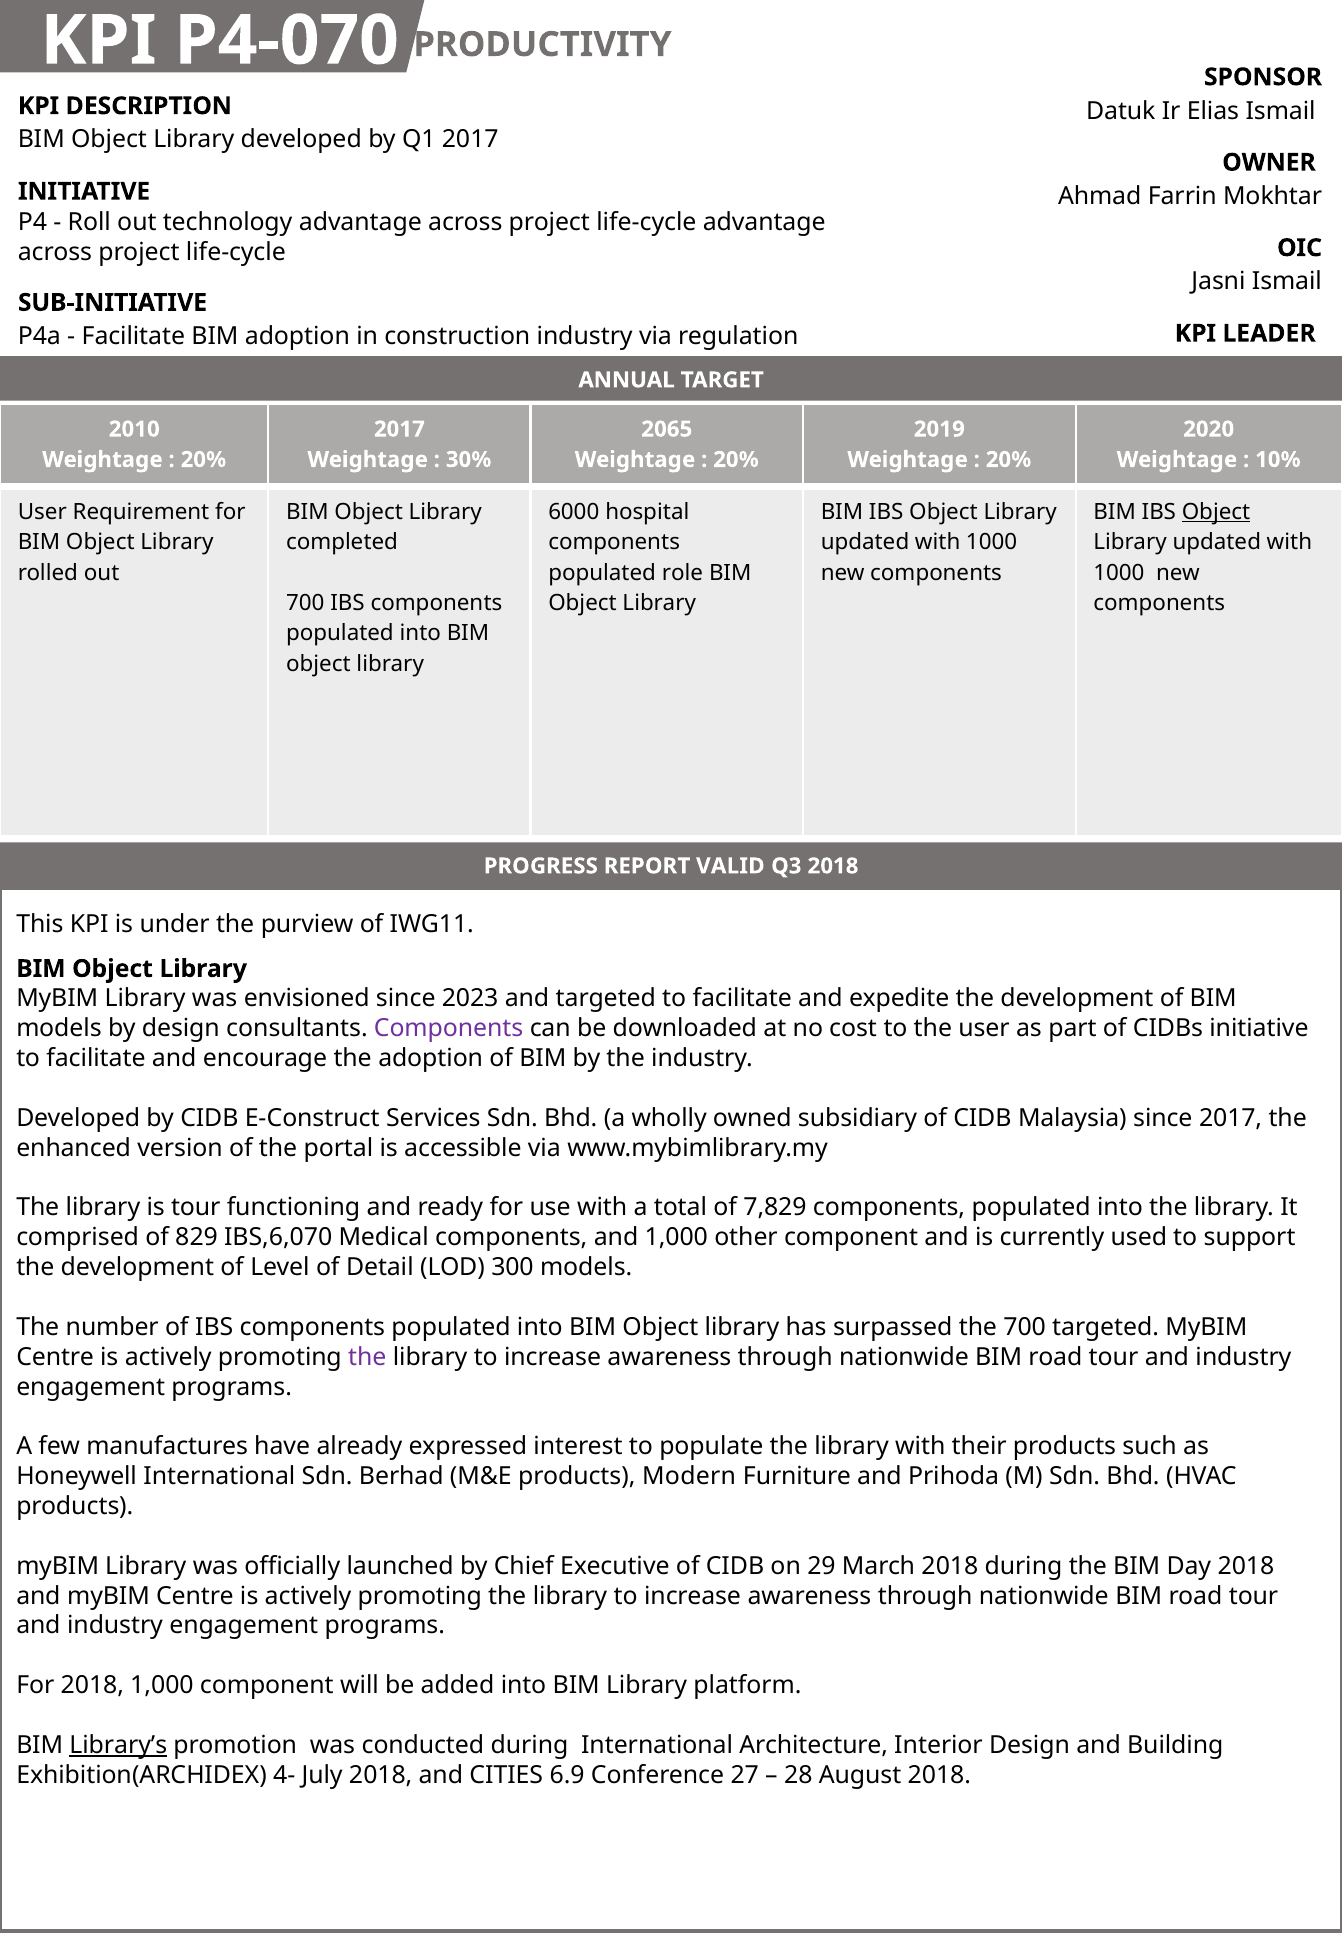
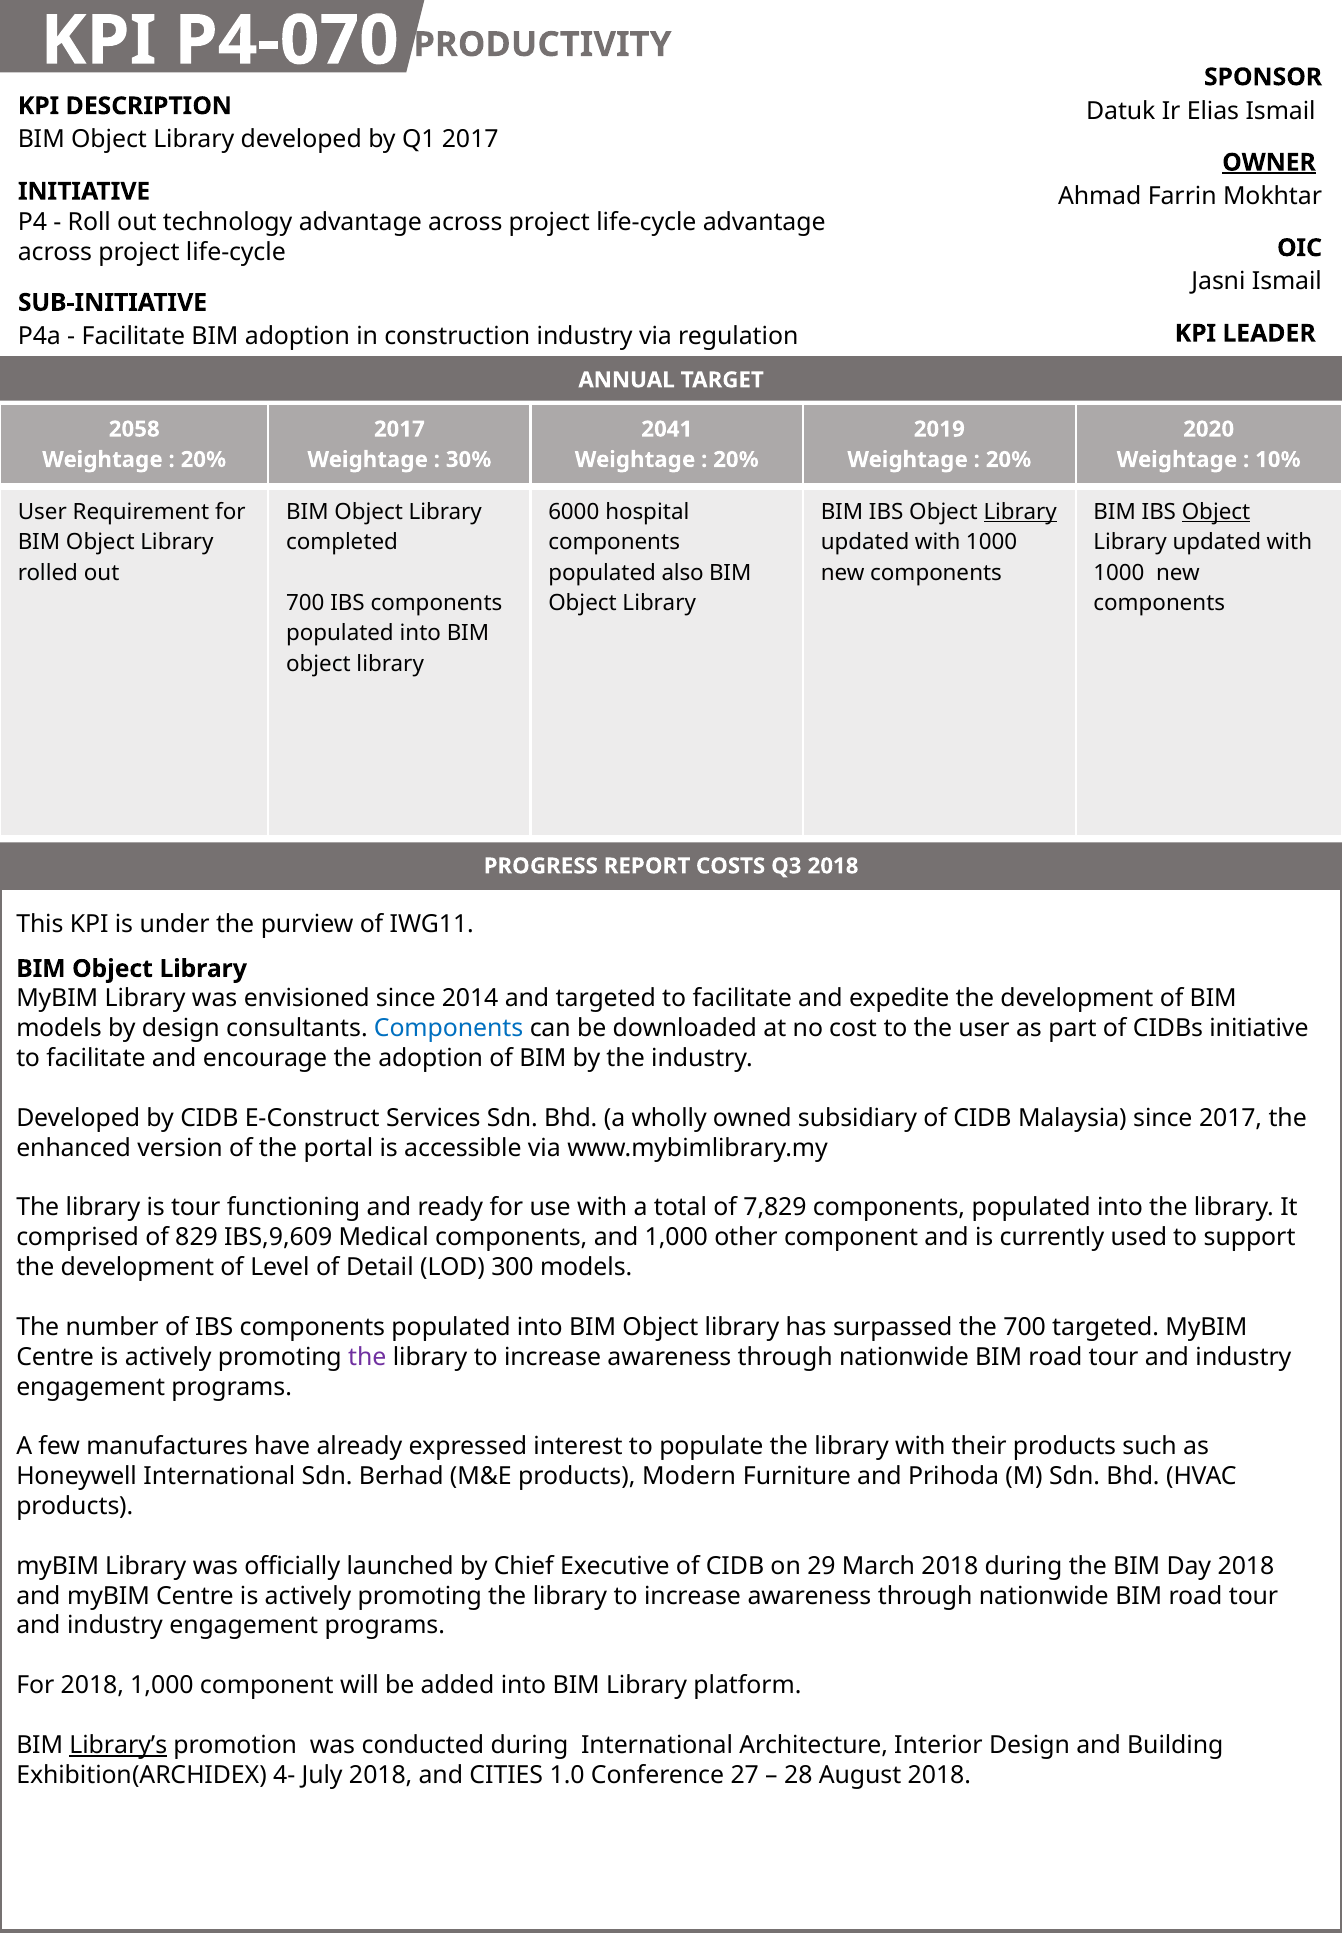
OWNER underline: none -> present (1269, 163)
2010: 2010 -> 2058 (134, 429)
2065: 2065 -> 2041 (667, 429)
Library underline: none -> present (1020, 512)
role: role -> also (683, 573)
VALID: VALID -> COSTS (731, 866)
2023: 2023 -> 2014 (470, 999)
Components colour: purple -> blue (449, 1029)
IBS,6,070: IBS,6,070 -> IBS,9,609 (278, 1238)
6.9: 6.9 -> 1.0 (567, 1775)
